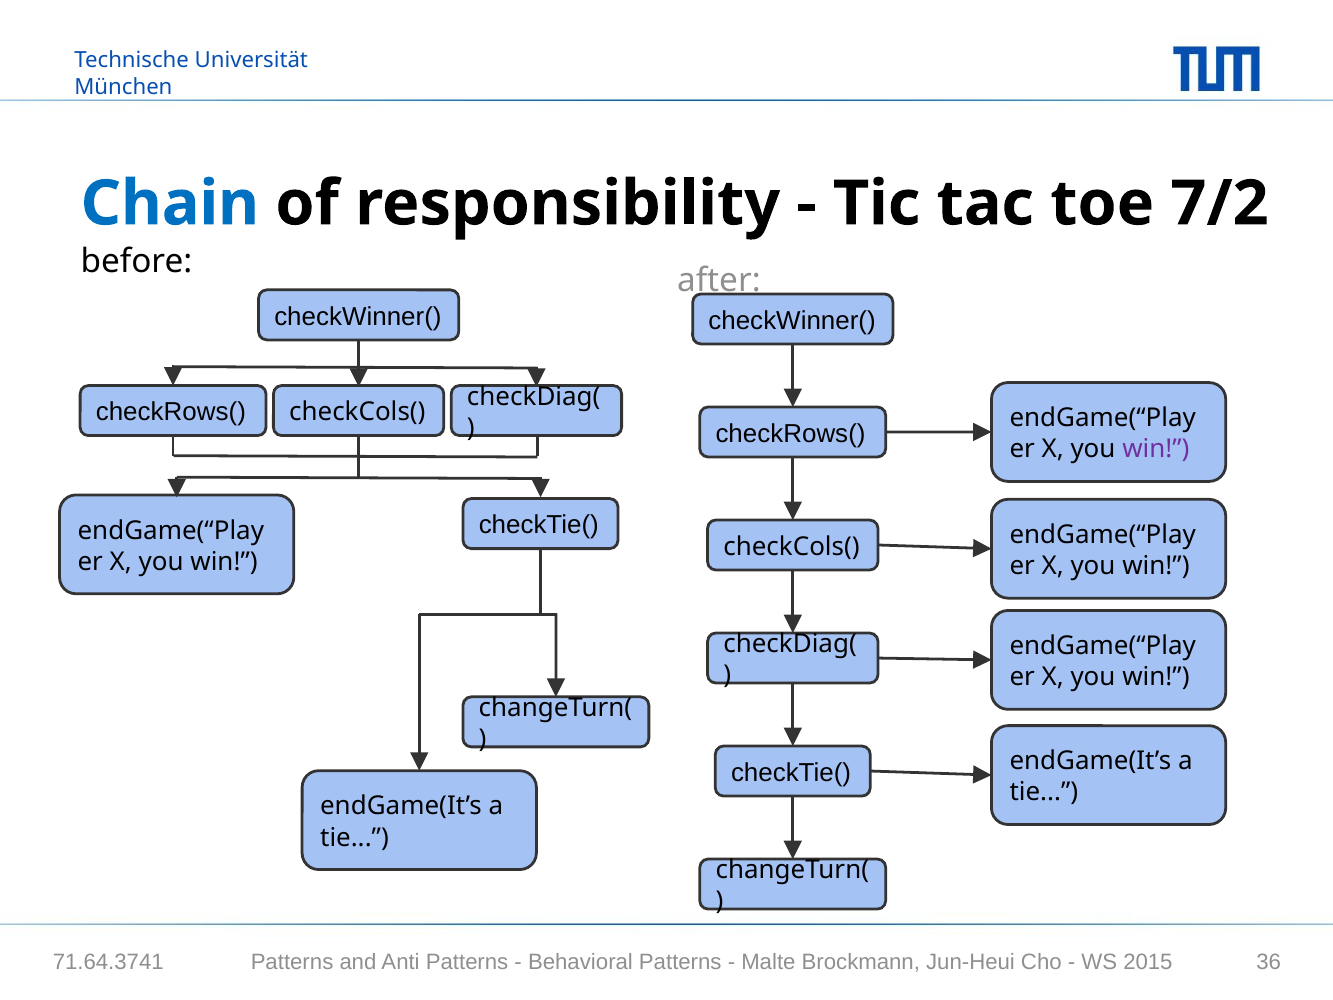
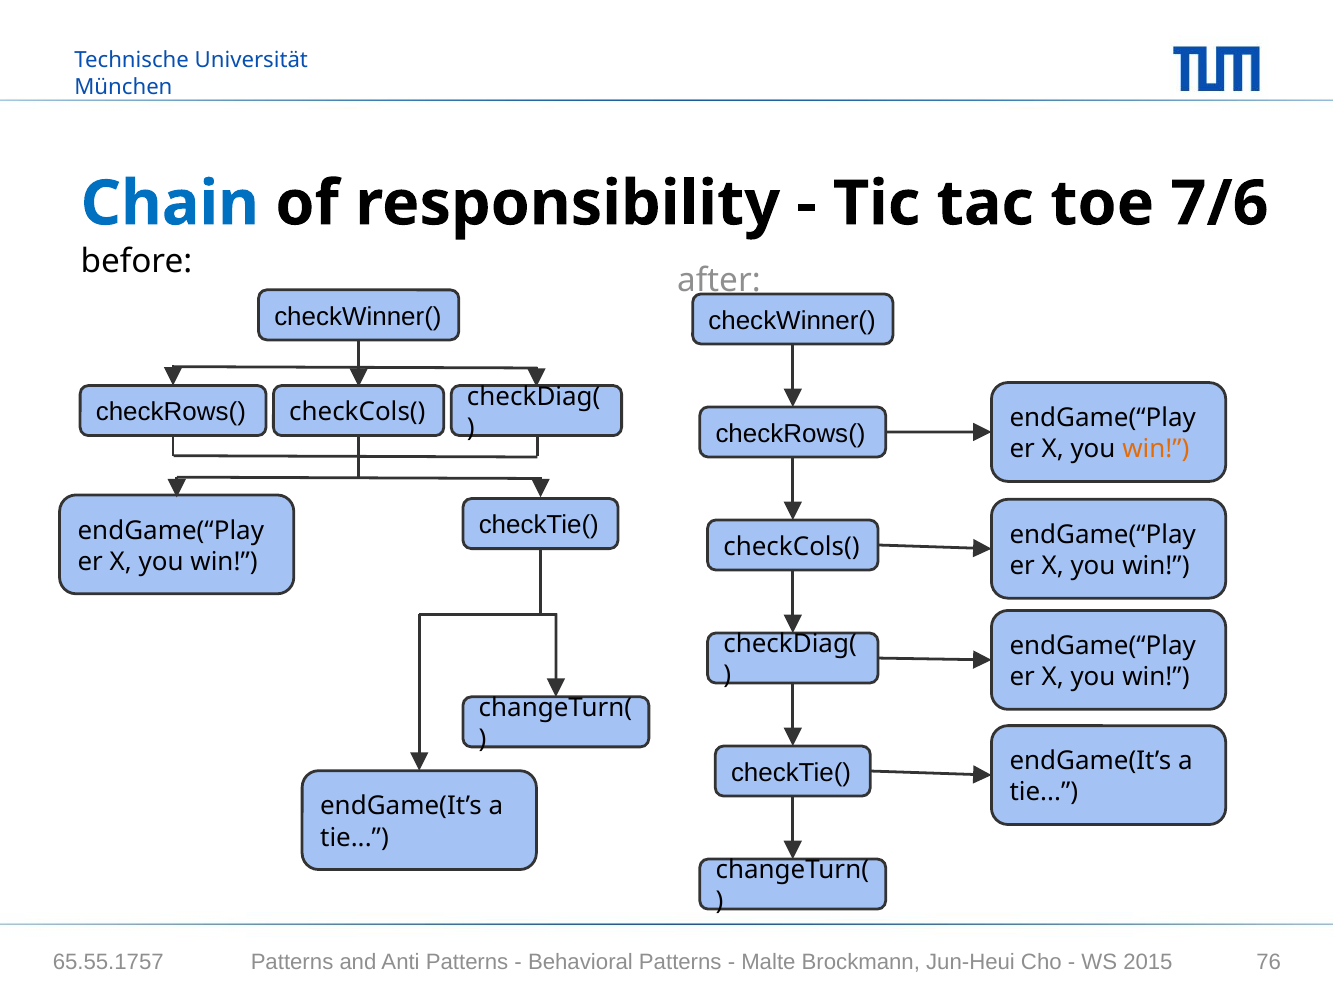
7/2: 7/2 -> 7/6 (1220, 204)
win colour: purple -> orange (1156, 449)
71.64.3741: 71.64.3741 -> 65.55.1757 (108, 962)
36: 36 -> 76 (1269, 962)
